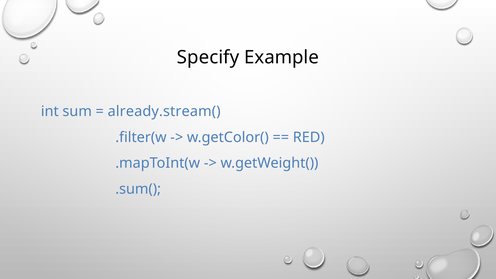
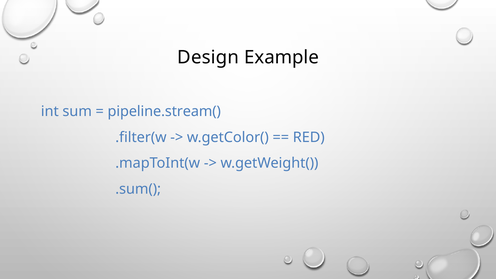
Specify: Specify -> Design (208, 57)
already.stream(: already.stream( -> pipeline.stream( (164, 111)
